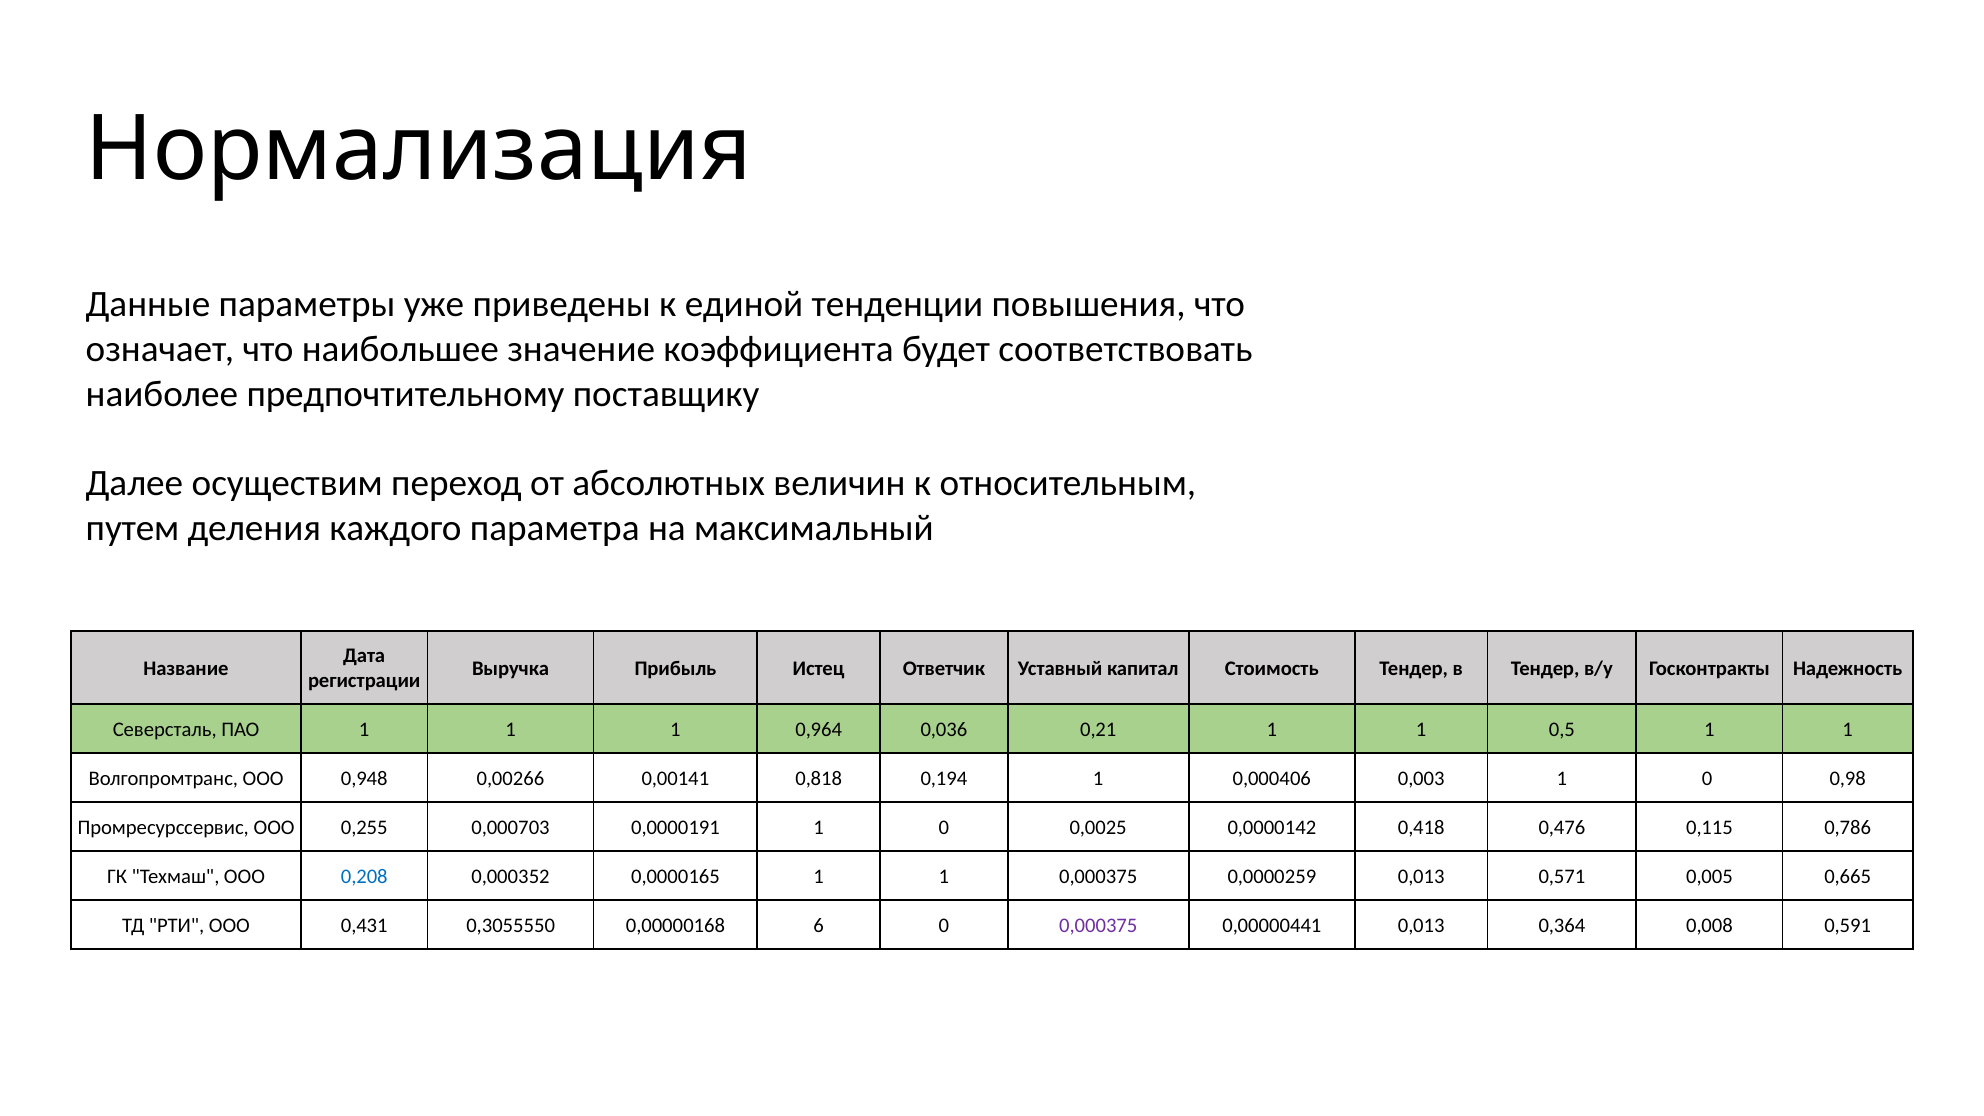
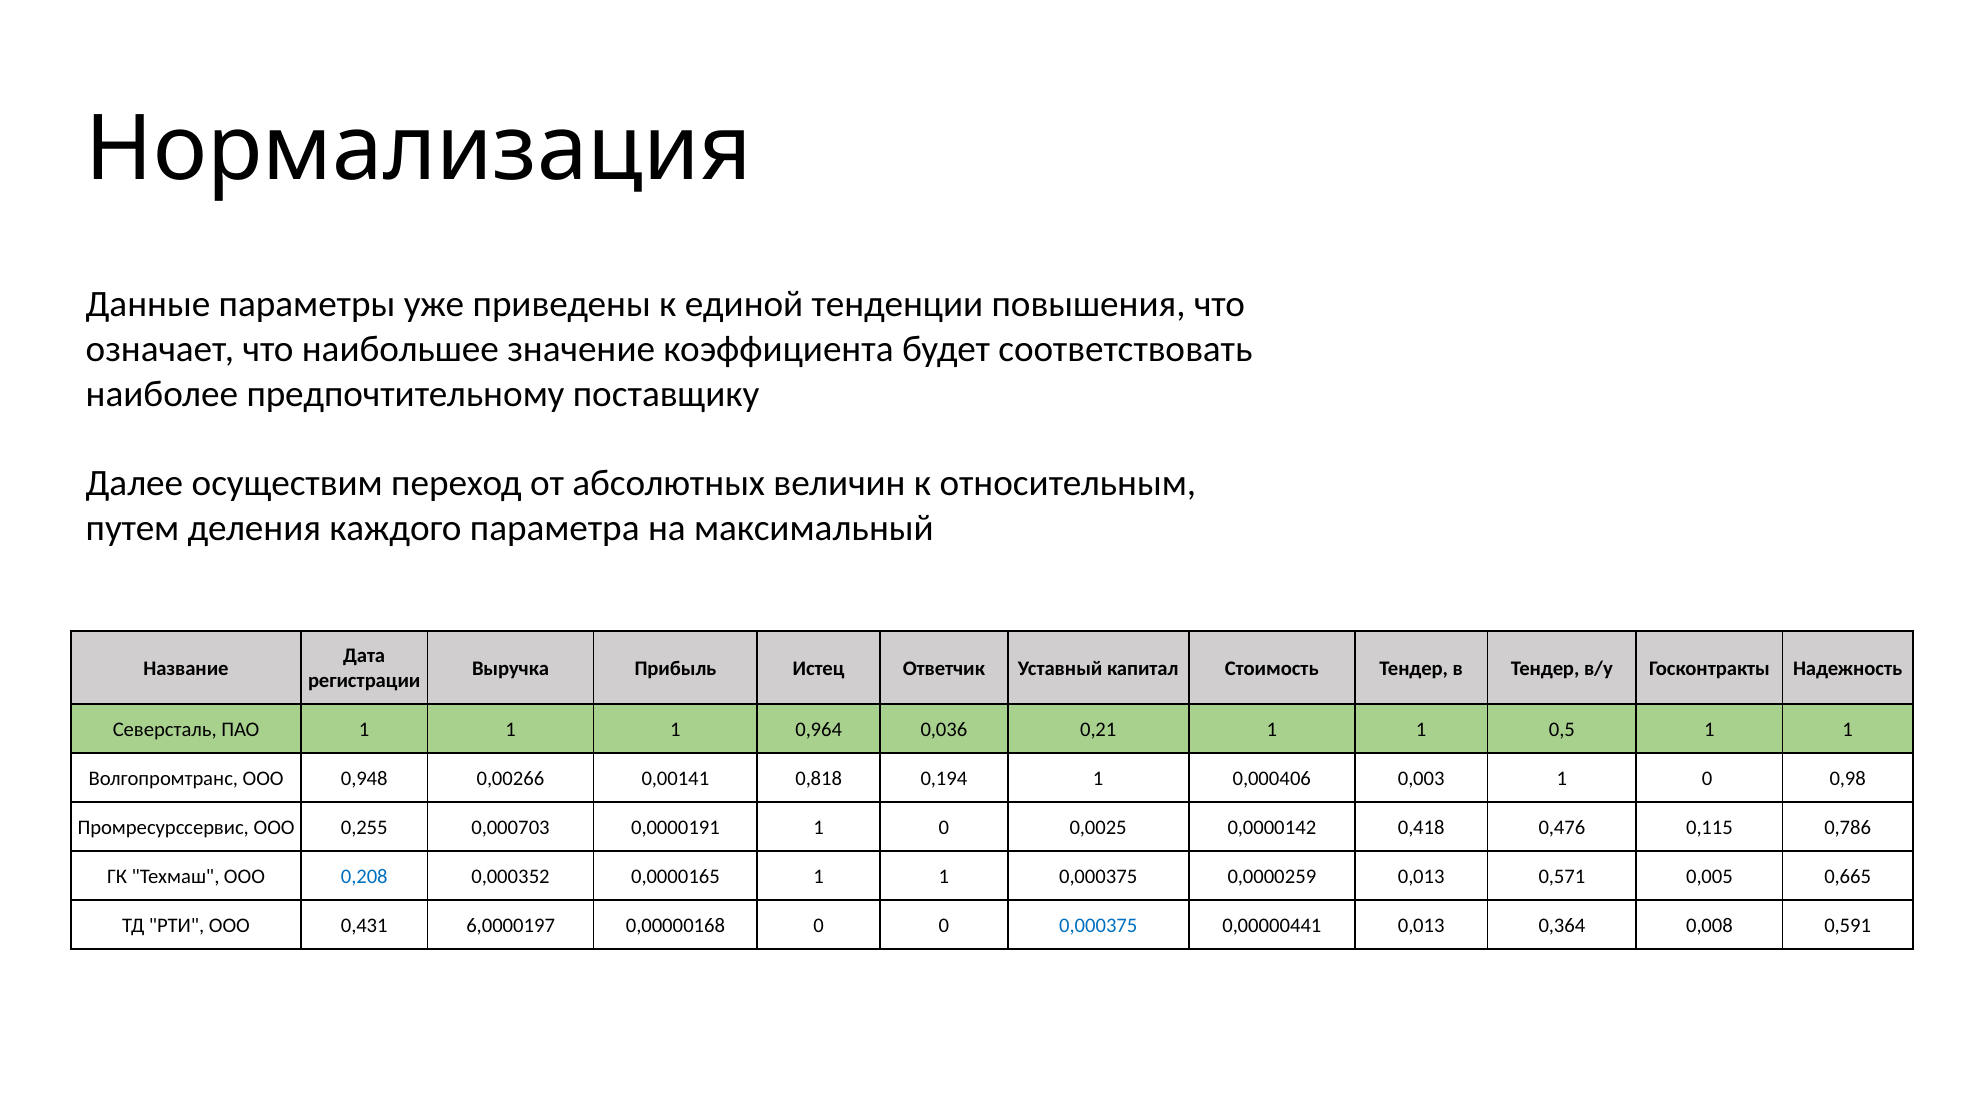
0,3055550: 0,3055550 -> 6,0000197 (511, 926)
0,00000168 6: 6 -> 0 (819, 926)
0,000375 colour: purple -> blue (1098, 926)
